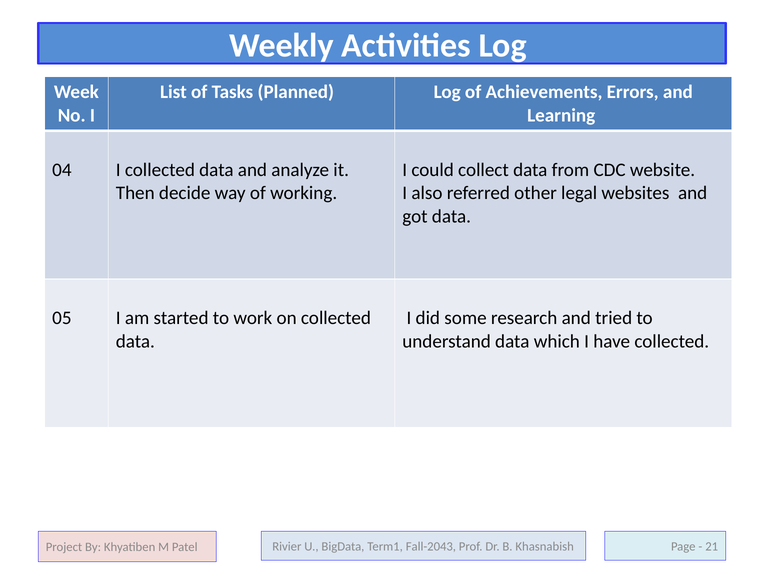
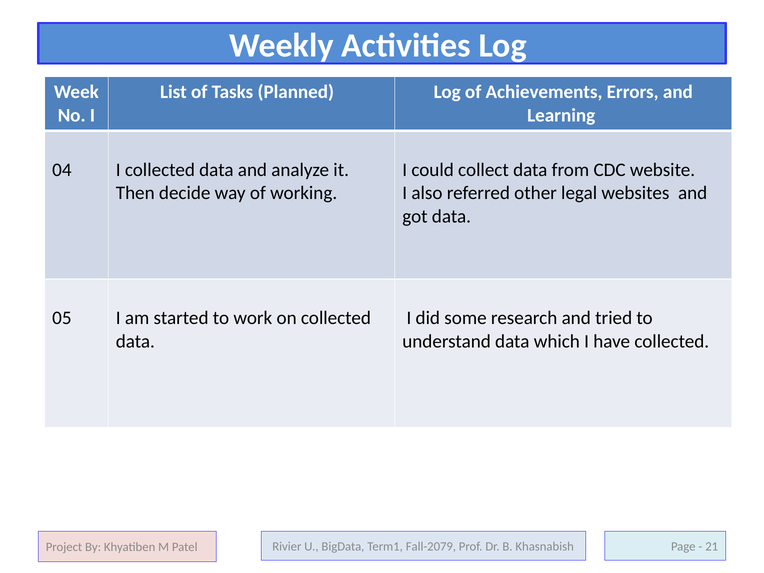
Fall-2043: Fall-2043 -> Fall-2079 (431, 546)
